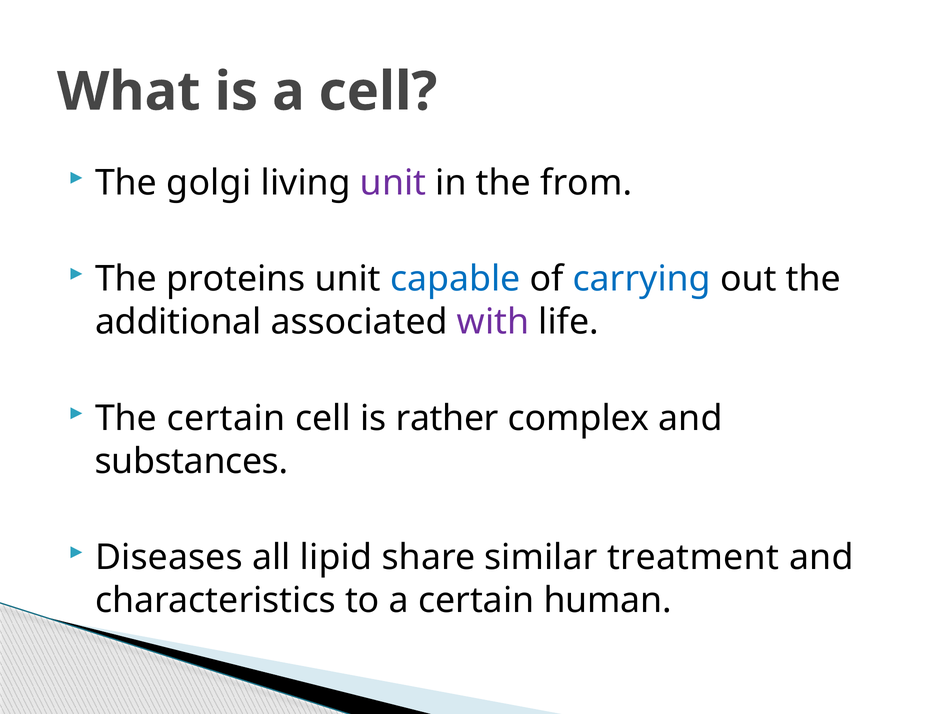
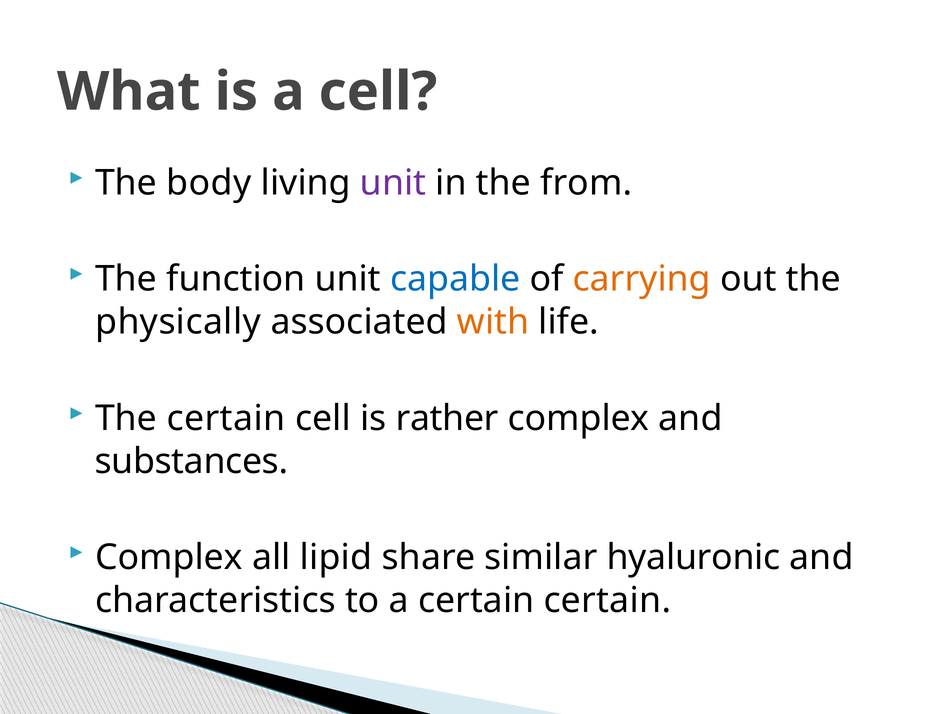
golgi: golgi -> body (209, 183)
proteins: proteins -> function (236, 279)
carrying colour: blue -> orange (642, 279)
additional: additional -> physically (178, 322)
with colour: purple -> orange (493, 322)
Diseases: Diseases -> Complex (169, 558)
treatment: treatment -> hyaluronic (694, 558)
certain human: human -> certain (607, 600)
